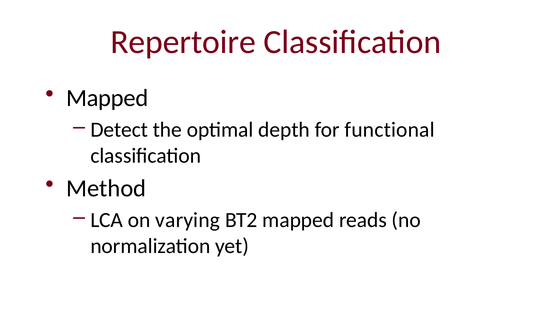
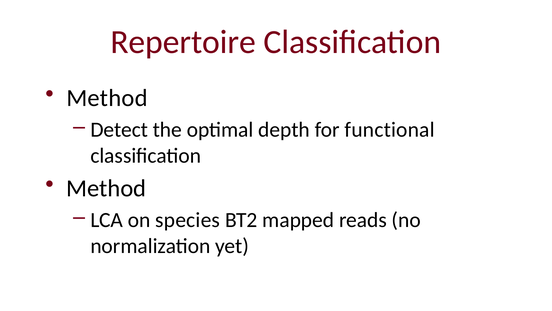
Mapped: Mapped -> Method (107, 98)
varying: varying -> species (188, 220)
